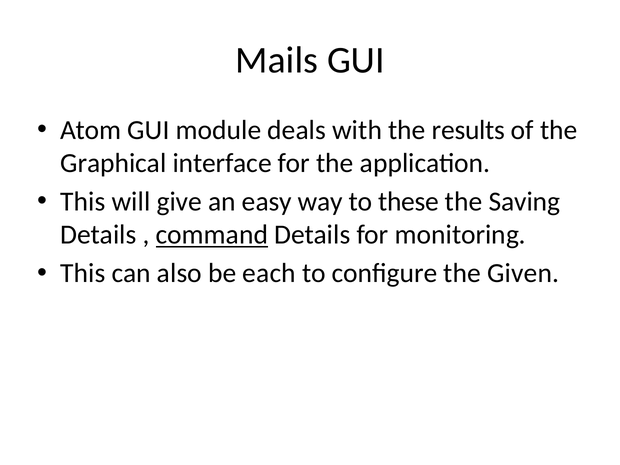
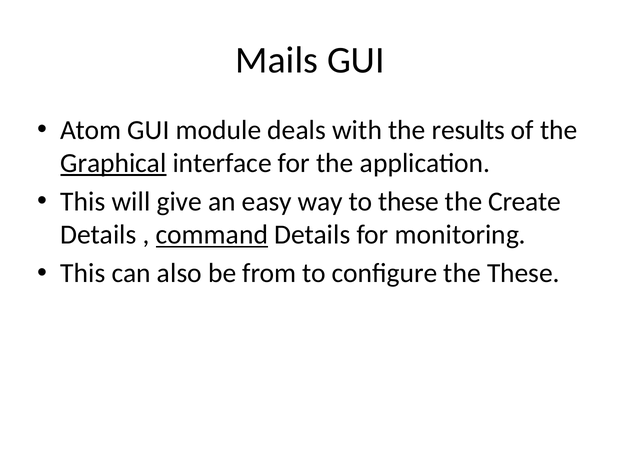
Graphical underline: none -> present (113, 163)
Saving: Saving -> Create (525, 202)
each: each -> from (269, 273)
the Given: Given -> These (523, 273)
